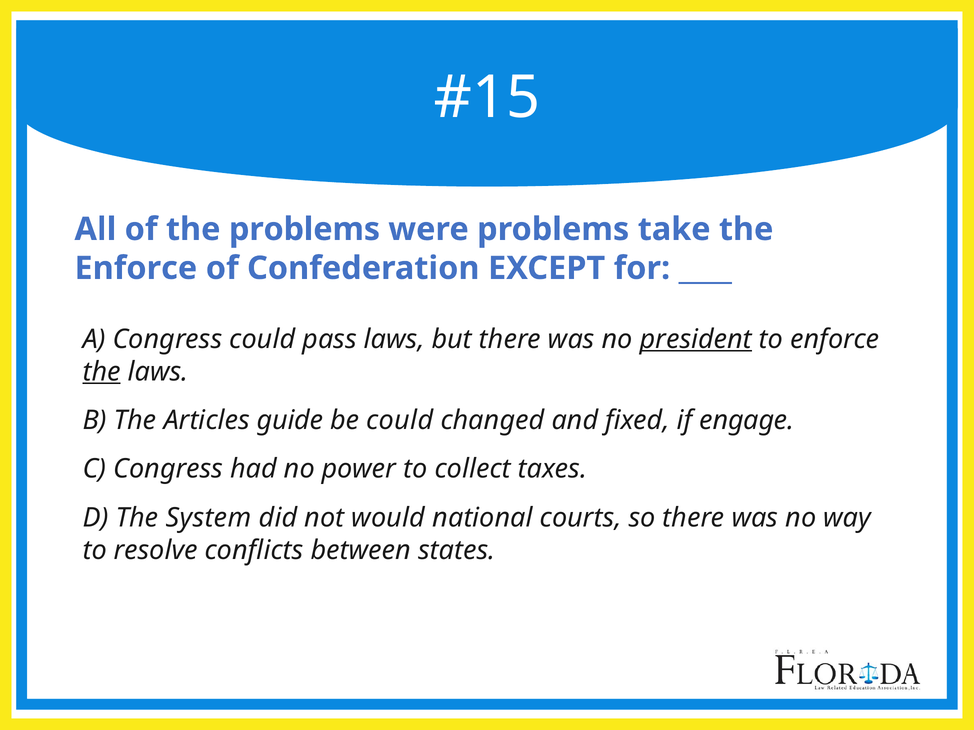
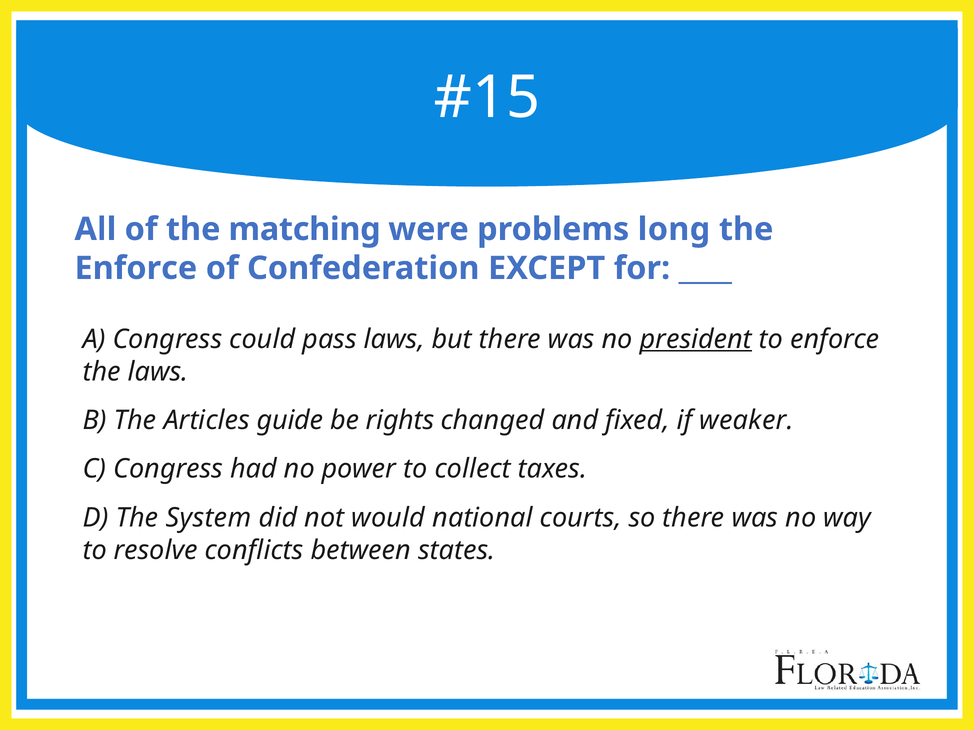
the problems: problems -> matching (305, 229)
take: take -> long (674, 229)
the underline: present -> none (102, 372)
be could: could -> rights (400, 421)
engage: engage -> weaker (747, 421)
